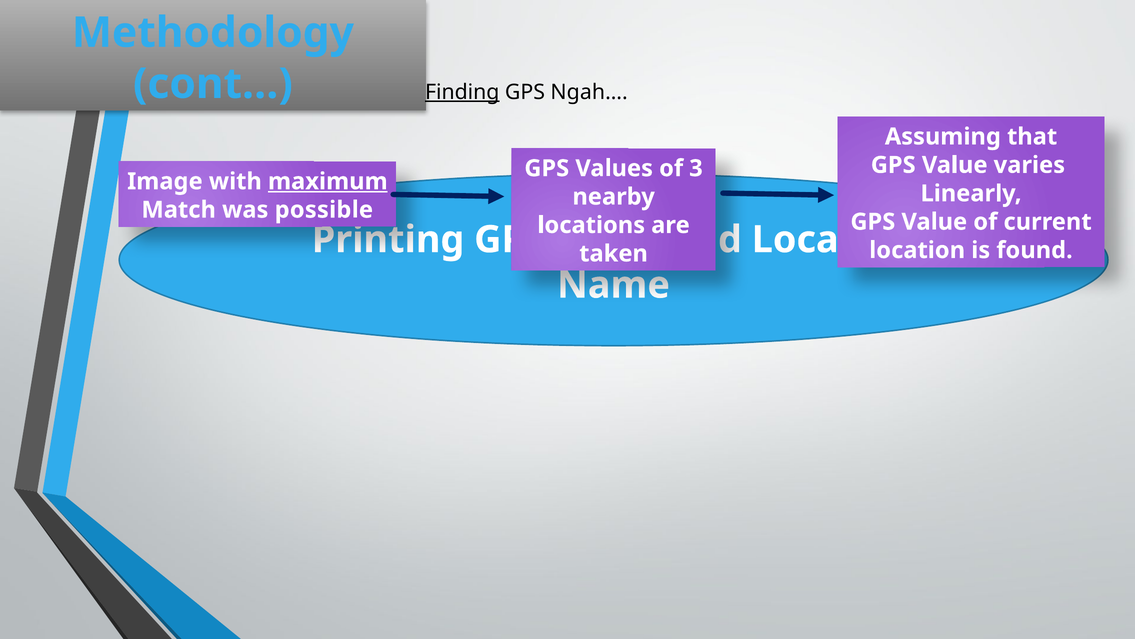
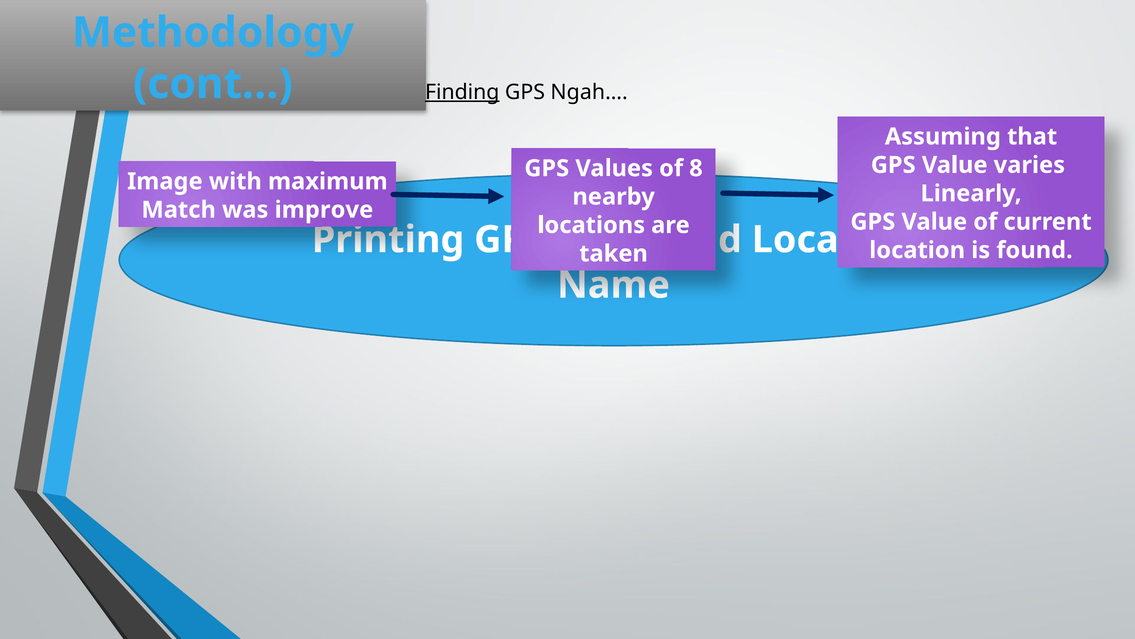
3: 3 -> 8 (696, 168)
maximum underline: present -> none (328, 181)
possible: possible -> improve (324, 210)
